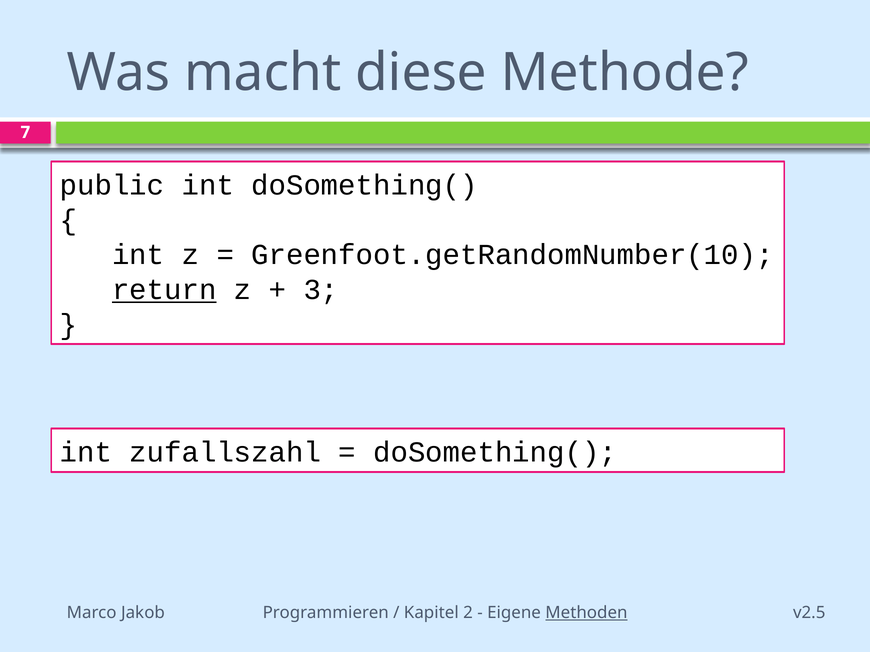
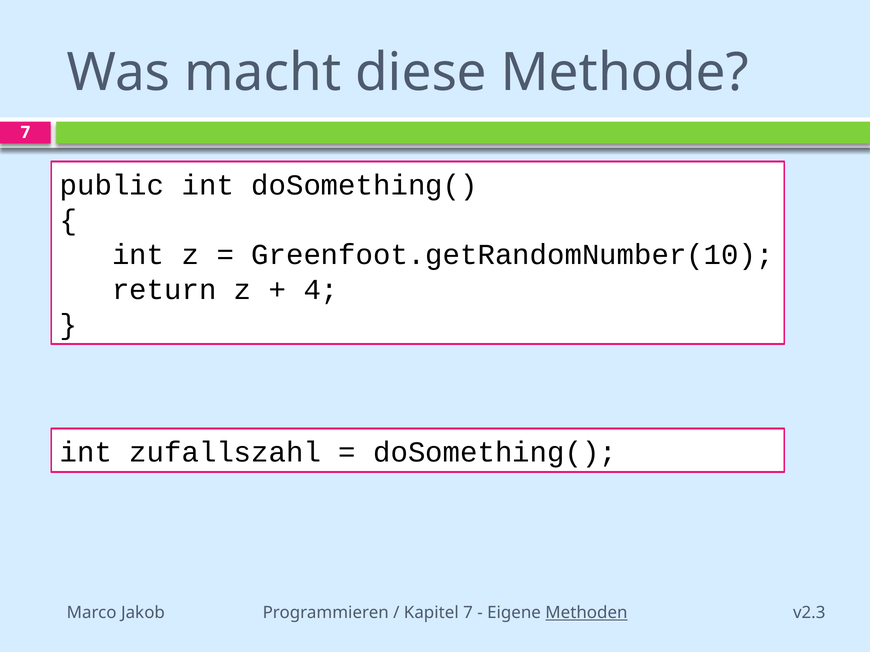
return underline: present -> none (164, 290)
3: 3 -> 4 (321, 290)
Kapitel 2: 2 -> 7 (468, 613)
v2.5: v2.5 -> v2.3 (809, 613)
